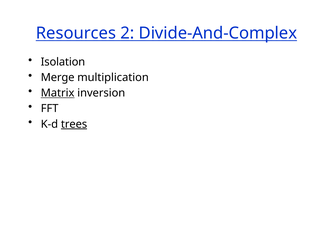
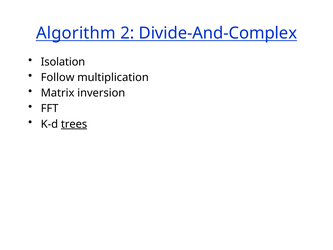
Resources: Resources -> Algorithm (76, 33)
Merge: Merge -> Follow (58, 77)
Matrix underline: present -> none (58, 93)
